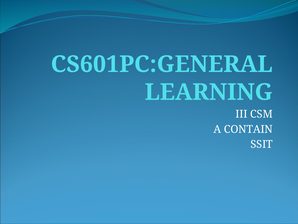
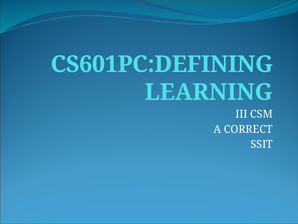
CS601PC:GENERAL: CS601PC:GENERAL -> CS601PC:DEFINING (162, 64)
CONTAIN: CONTAIN -> CORRECT (248, 129)
